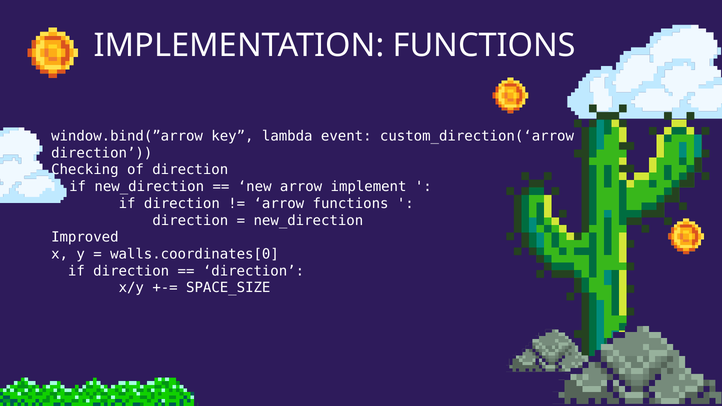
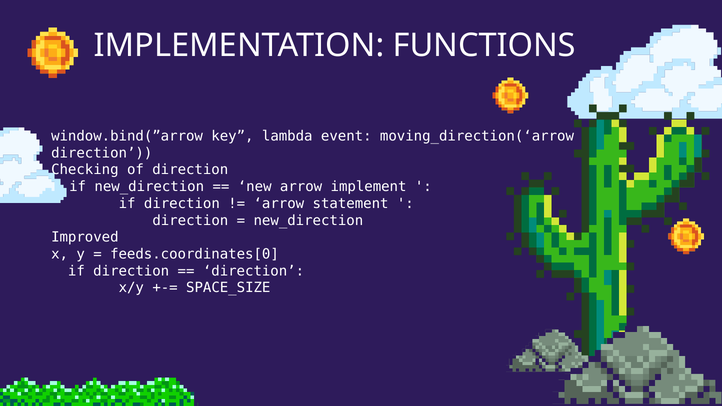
custom_direction(‘arrow: custom_direction(‘arrow -> moving_direction(‘arrow (477, 136)
arrow functions: functions -> statement (351, 204)
walls.coordinates[0: walls.coordinates[0 -> feeds.coordinates[0 (194, 254)
